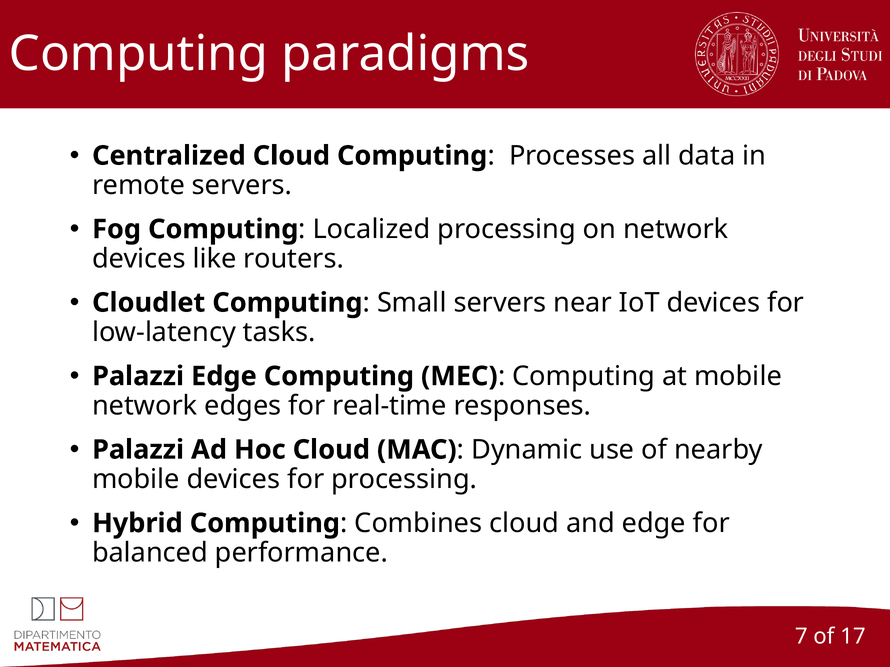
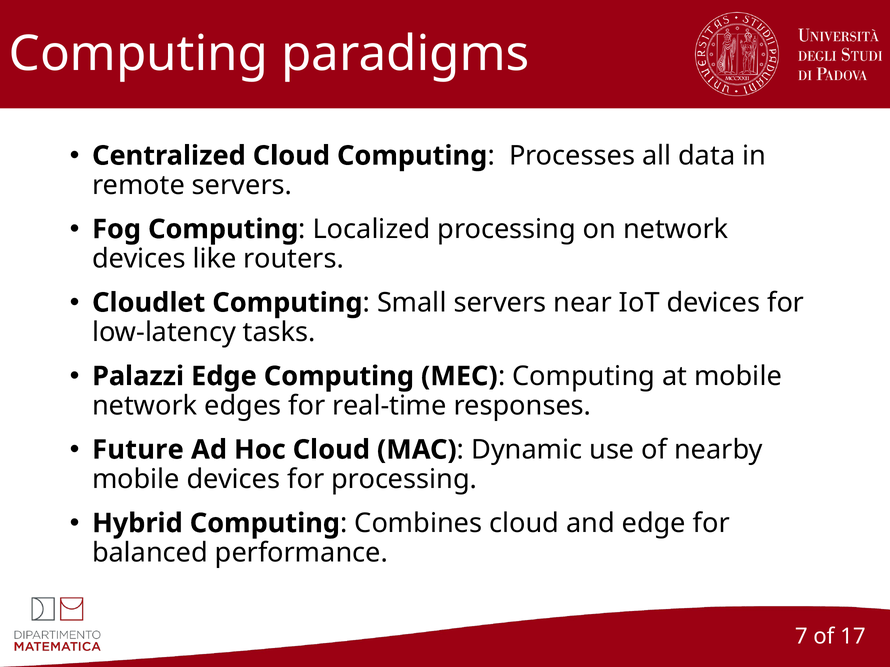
Palazzi: Palazzi -> Future (138, 450)
